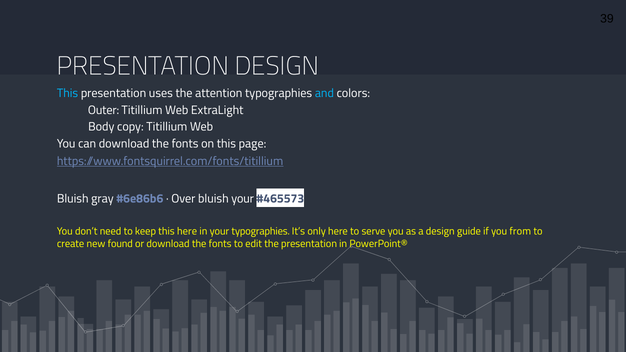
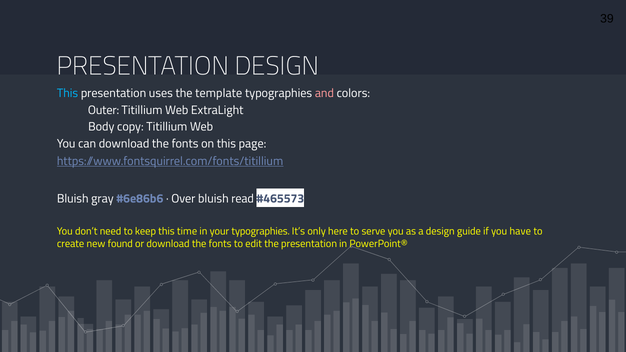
attention: attention -> template (219, 93)
and colour: light blue -> pink (324, 93)
bluish your: your -> read (243, 199)
this here: here -> time (187, 231)
from: from -> have (520, 231)
